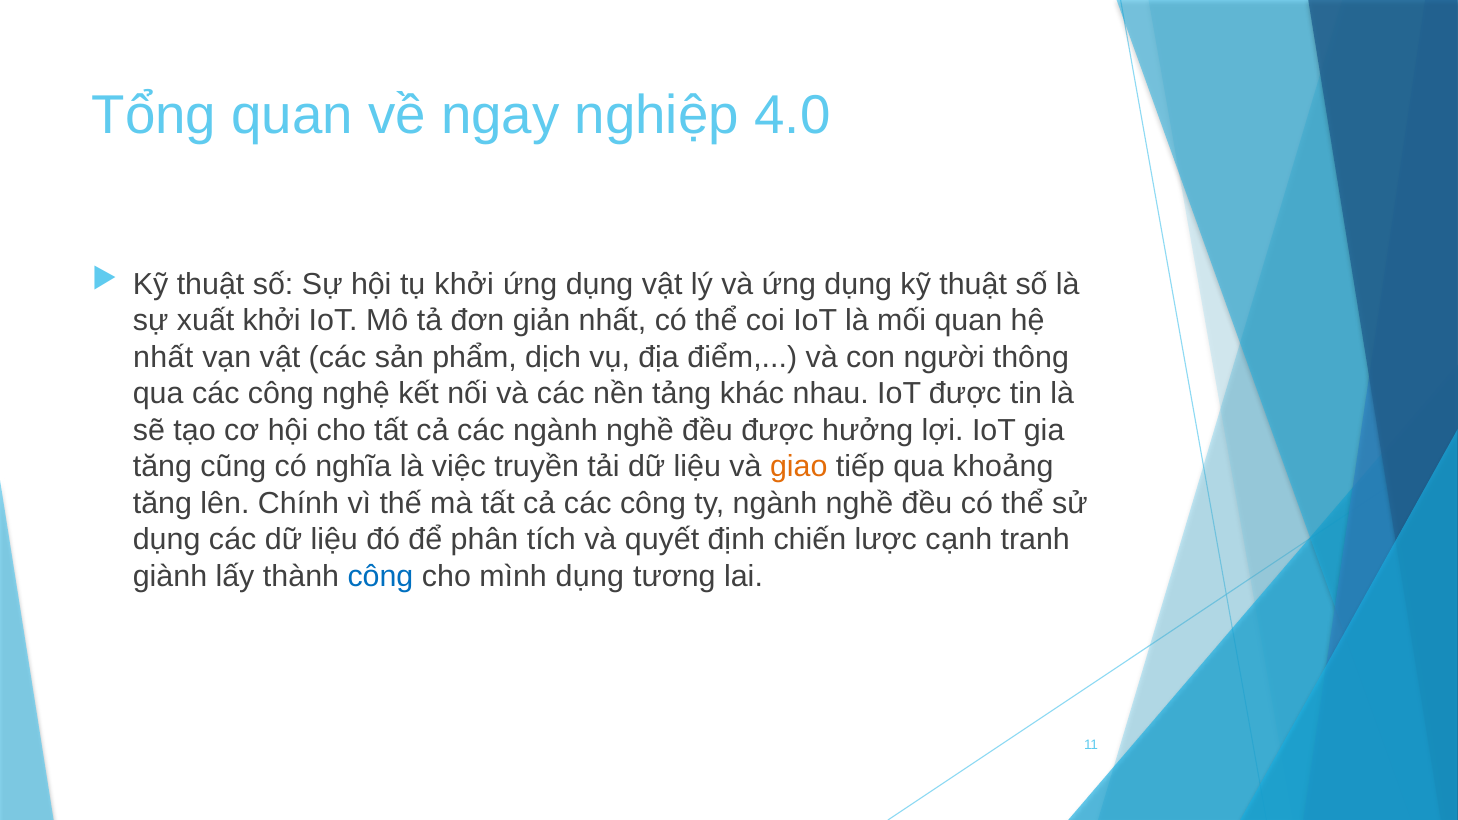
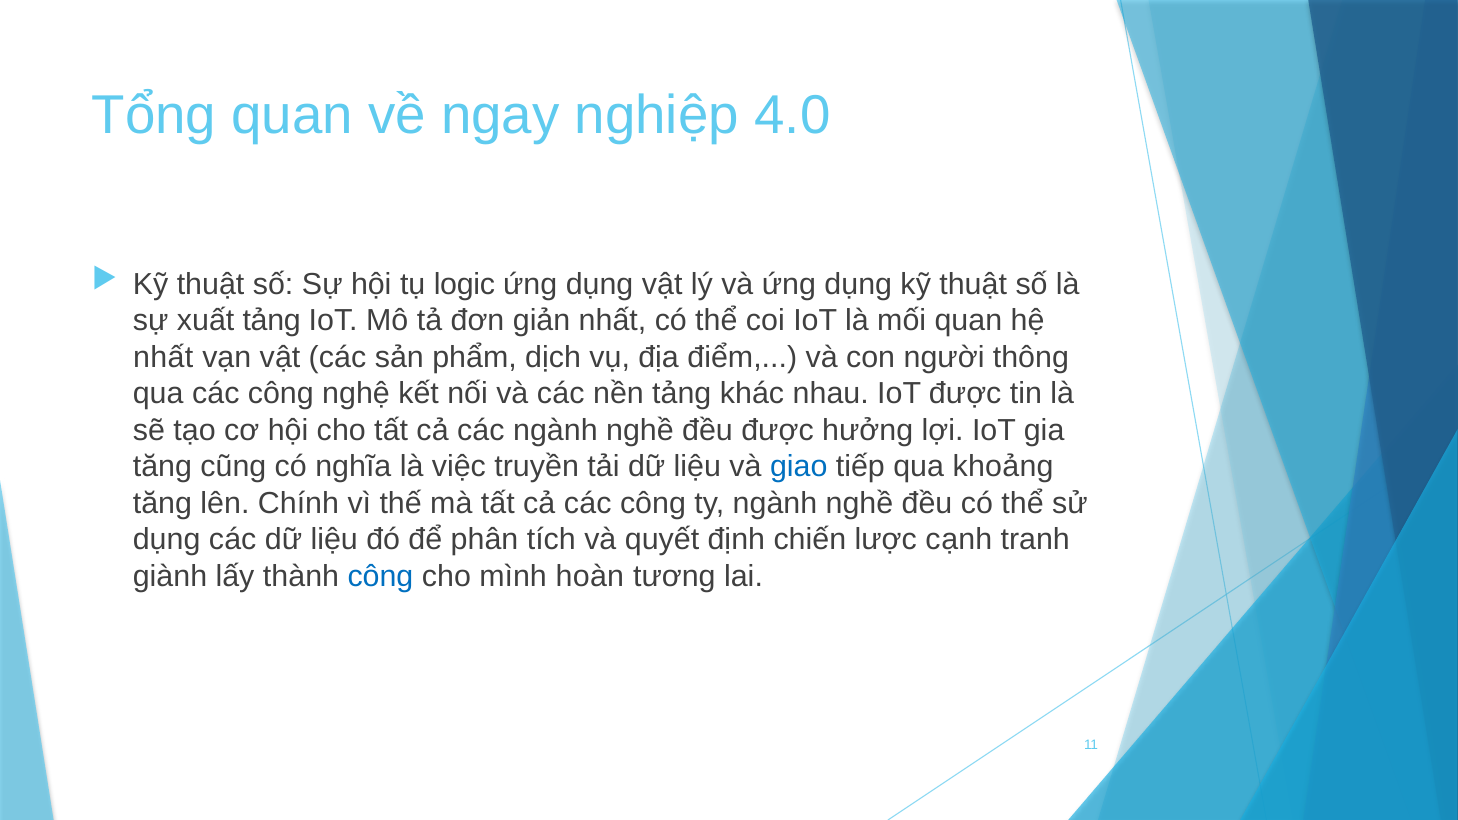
tụ khởi: khởi -> logic (464, 284)
xuất khởi: khởi -> tảng (272, 321)
giao colour: orange -> blue (799, 467)
mình dụng: dụng -> hoàn (590, 576)
